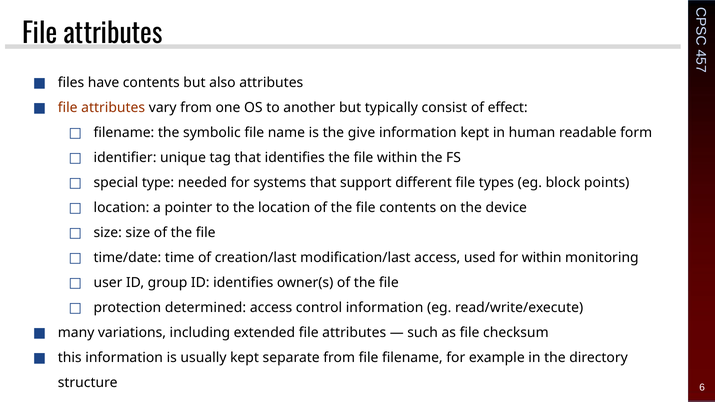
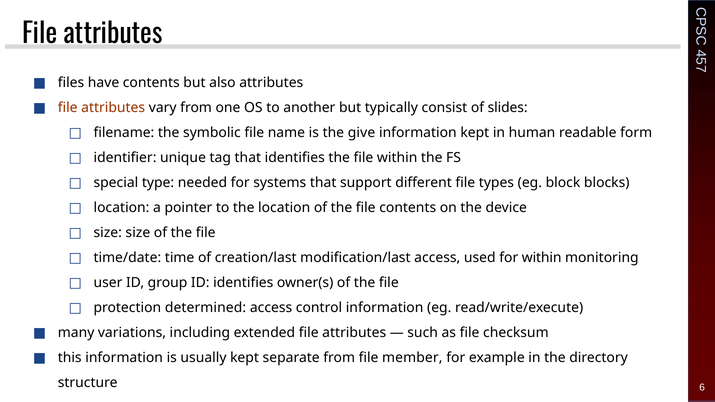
effect: effect -> slides (508, 108)
points: points -> blocks (607, 183)
file filename: filename -> member (412, 358)
